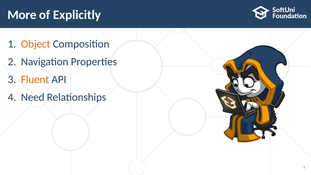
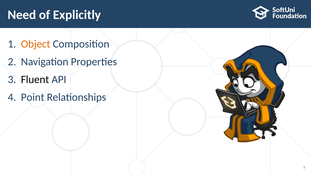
More: More -> Need (22, 15)
Fluent colour: orange -> black (35, 79)
Need: Need -> Point (33, 97)
